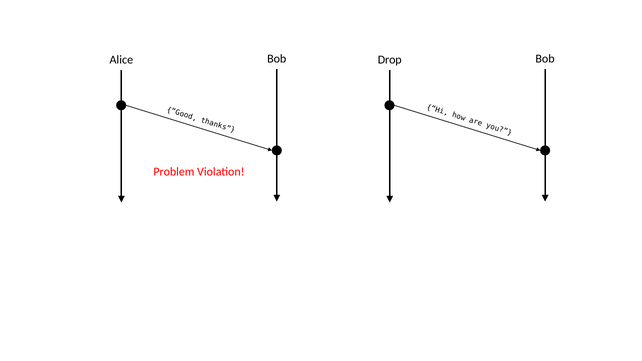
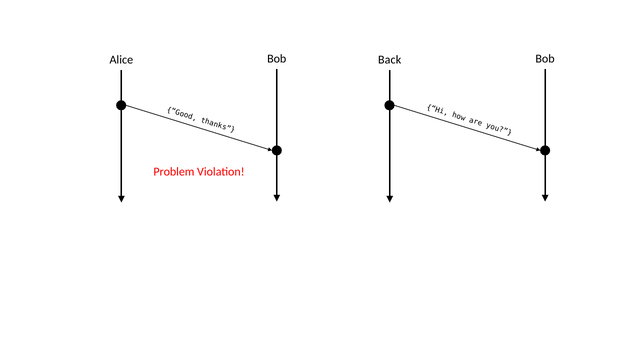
Drop: Drop -> Back (390, 60)
